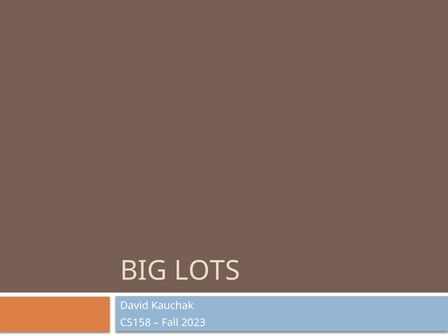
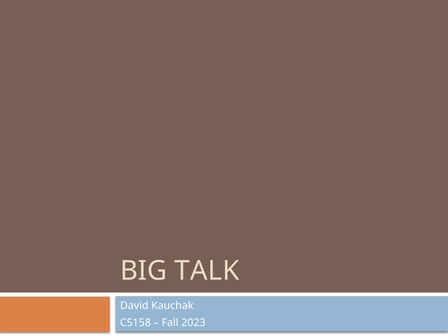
LOTS: LOTS -> TALK (207, 271)
